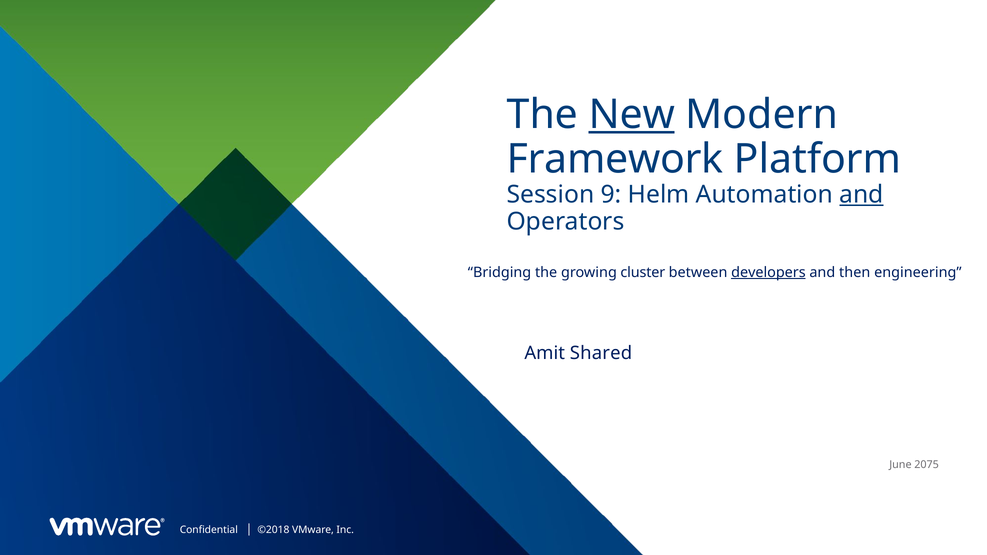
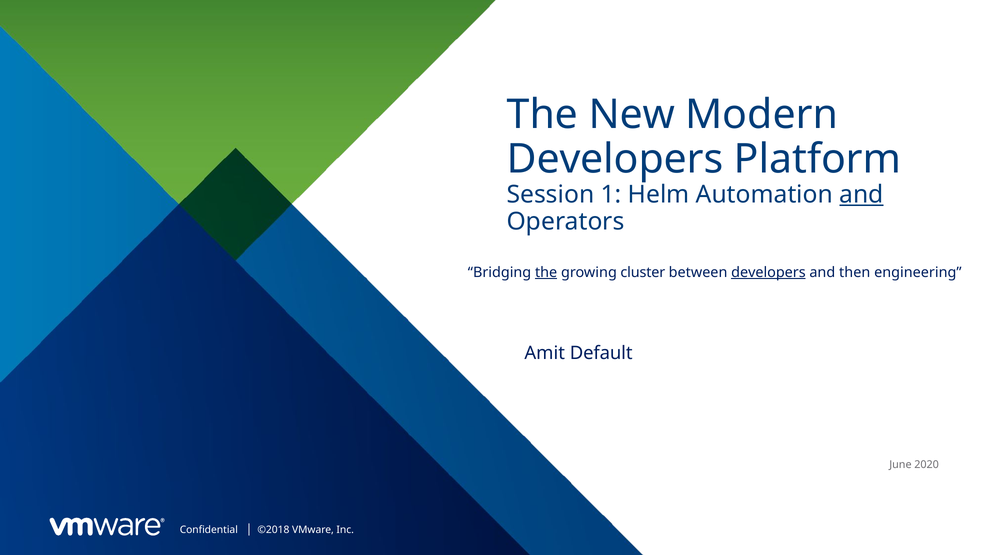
New underline: present -> none (632, 115)
Framework: Framework -> Developers (615, 159)
9: 9 -> 1 (611, 195)
the underline: none -> present (546, 272)
Shared: Shared -> Default (601, 353)
2075: 2075 -> 2020 (927, 465)
